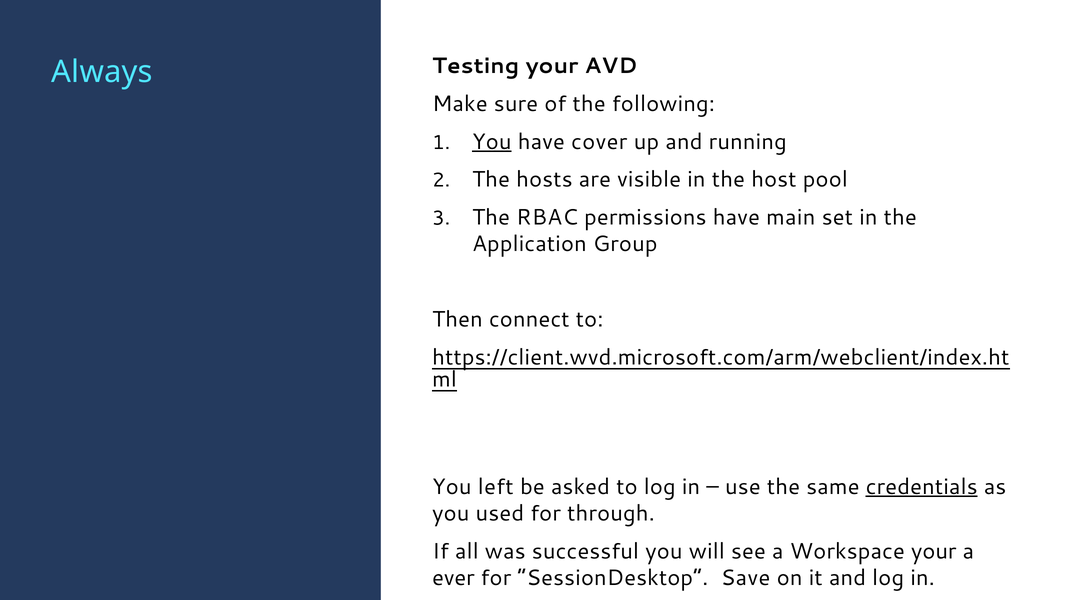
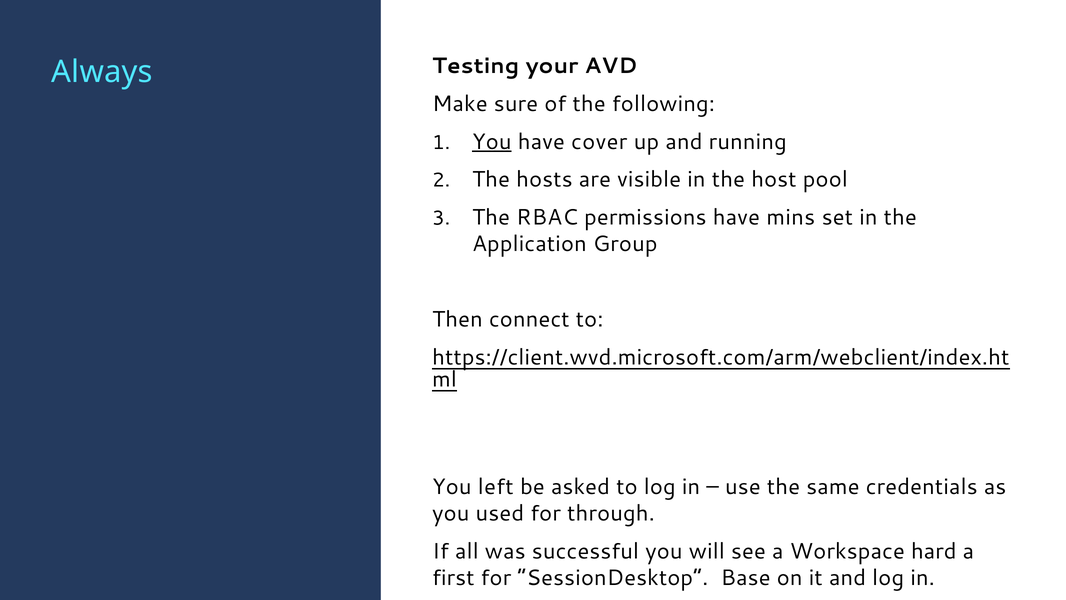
main: main -> mins (791, 217)
credentials underline: present -> none (922, 486)
Workspace your: your -> hard (934, 551)
ever: ever -> first (453, 578)
Save: Save -> Base (746, 578)
